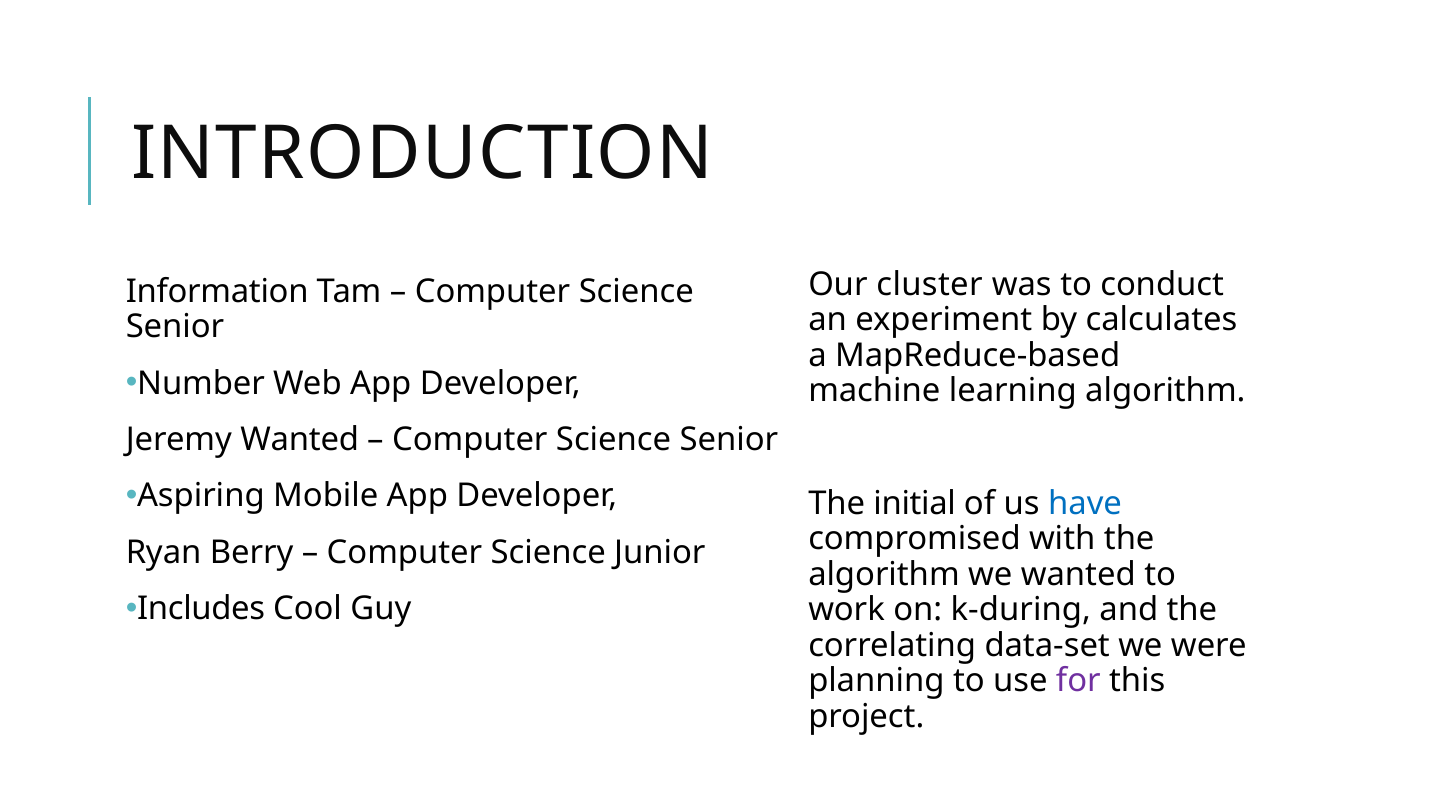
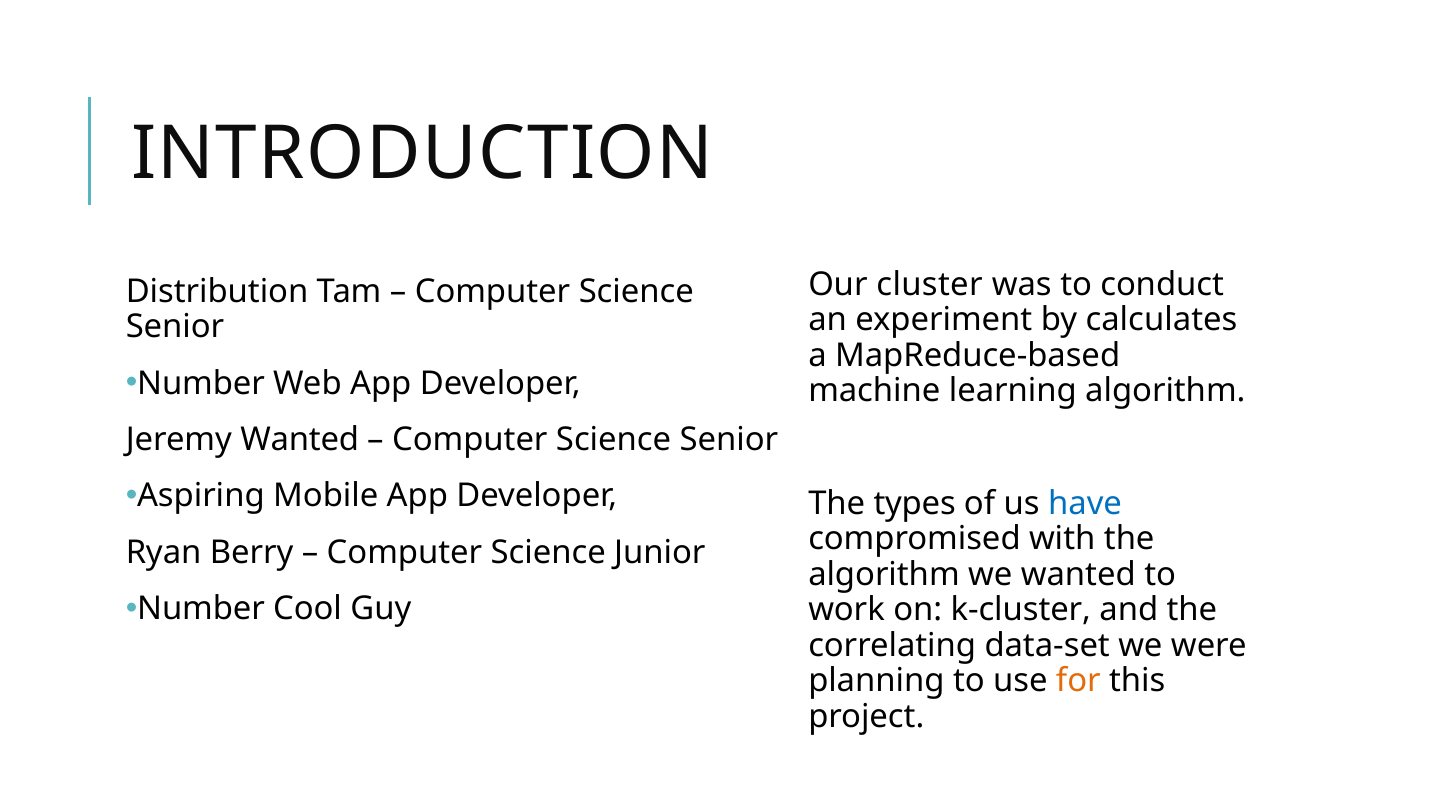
Information: Information -> Distribution (217, 292)
initial: initial -> types (915, 504)
Includes: Includes -> Number (201, 609)
k-during: k-during -> k-cluster (1021, 610)
for colour: purple -> orange (1078, 681)
